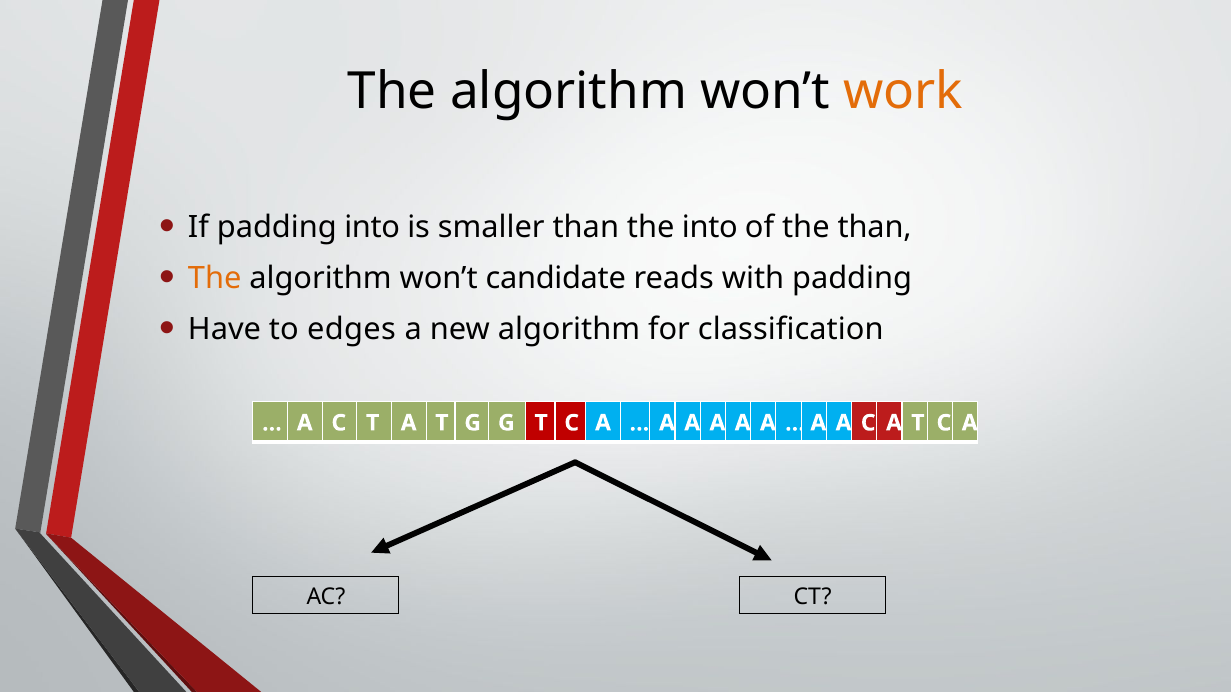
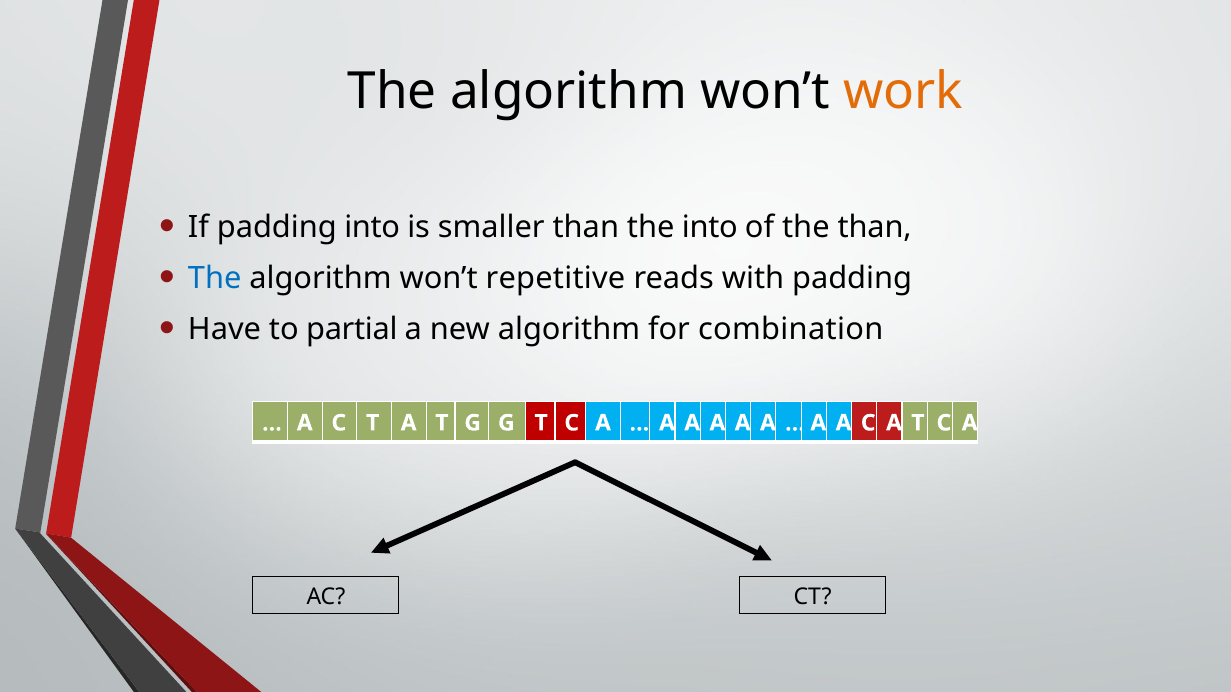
The colour: orange -> blue (215, 278)
candidate: candidate -> repetitive (555, 278)
edges: edges -> partial (352, 329)
classification: classification -> combination (791, 329)
